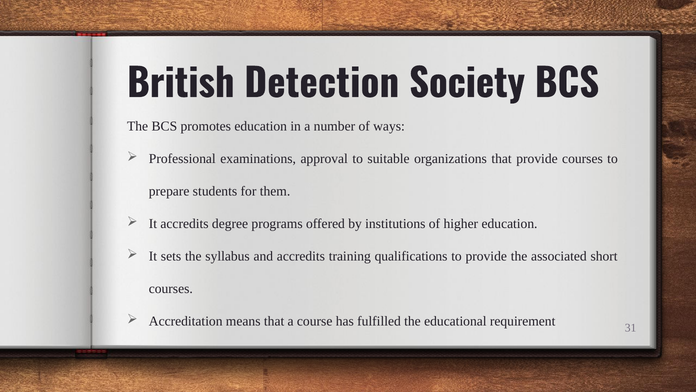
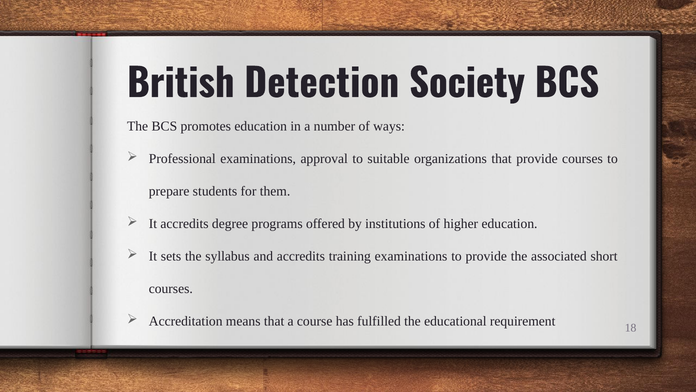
training qualifications: qualifications -> examinations (411, 256)
31: 31 -> 18 (631, 328)
